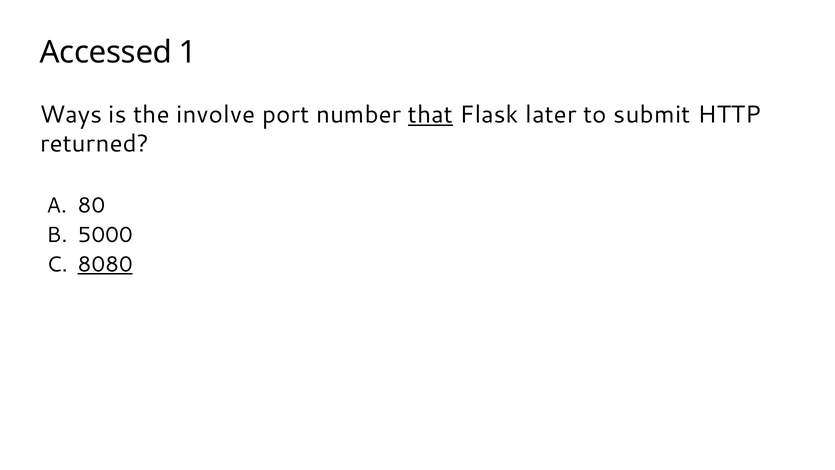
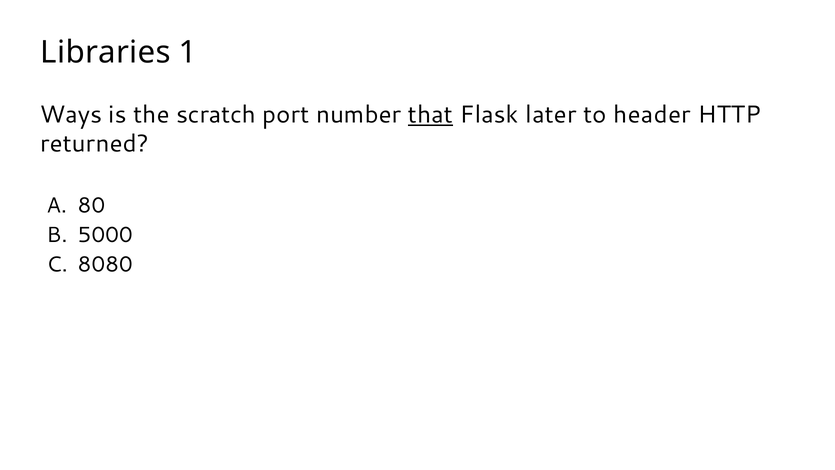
Accessed: Accessed -> Libraries (106, 52)
involve: involve -> scratch (216, 115)
submit: submit -> header (652, 115)
8080 underline: present -> none (105, 264)
